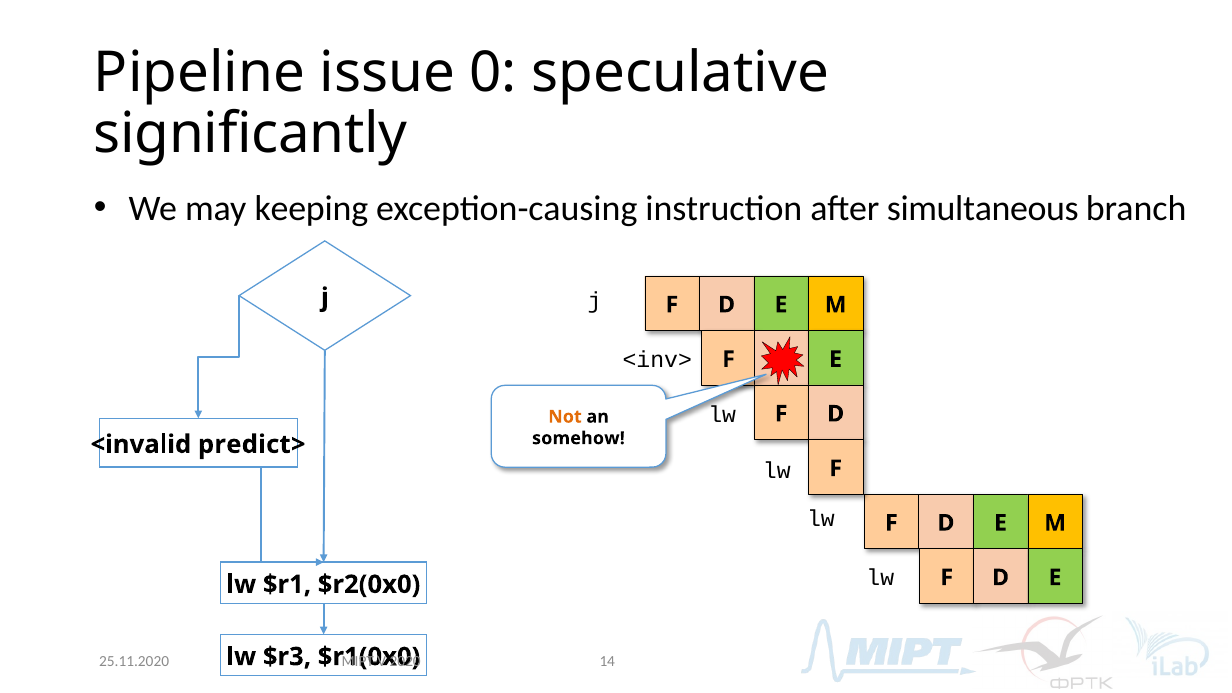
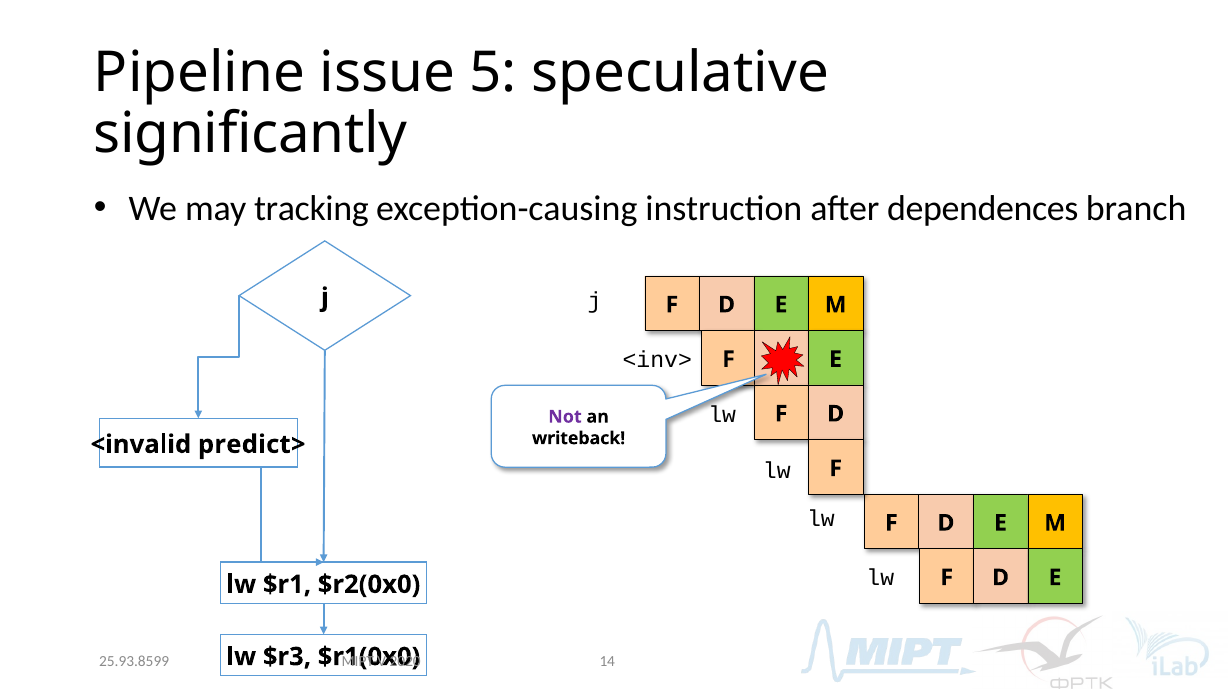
0: 0 -> 5 (493, 73)
keeping: keeping -> tracking (311, 208)
simultaneous: simultaneous -> dependences (983, 208)
Not colour: orange -> purple (565, 417)
somehow: somehow -> writeback (579, 438)
25.11.2020: 25.11.2020 -> 25.93.8599 (134, 662)
